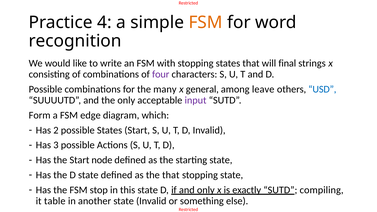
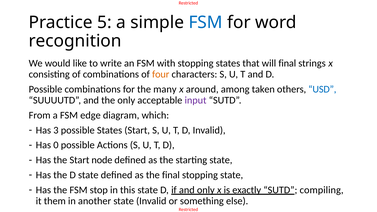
4: 4 -> 5 (104, 22)
FSM colour: orange -> blue (206, 22)
four colour: purple -> orange (161, 74)
general: general -> around (202, 89)
leave: leave -> taken (263, 89)
Form: Form -> From (40, 115)
2: 2 -> 3 (56, 130)
3: 3 -> 0 (56, 145)
the that: that -> final (171, 175)
table: table -> them (55, 201)
